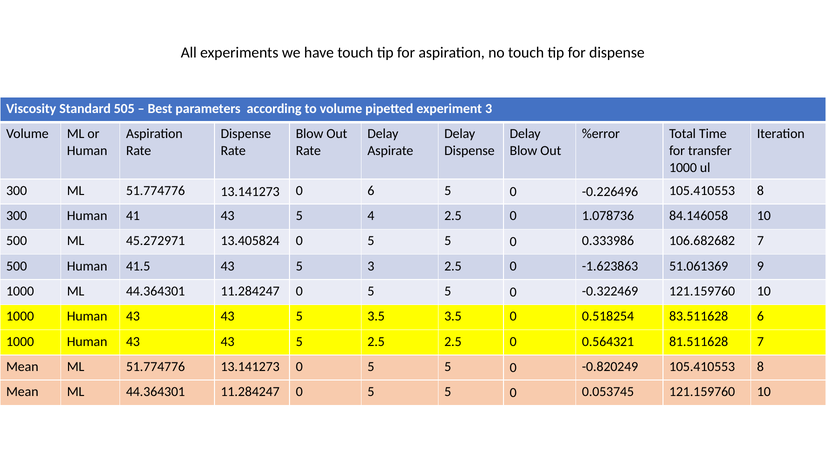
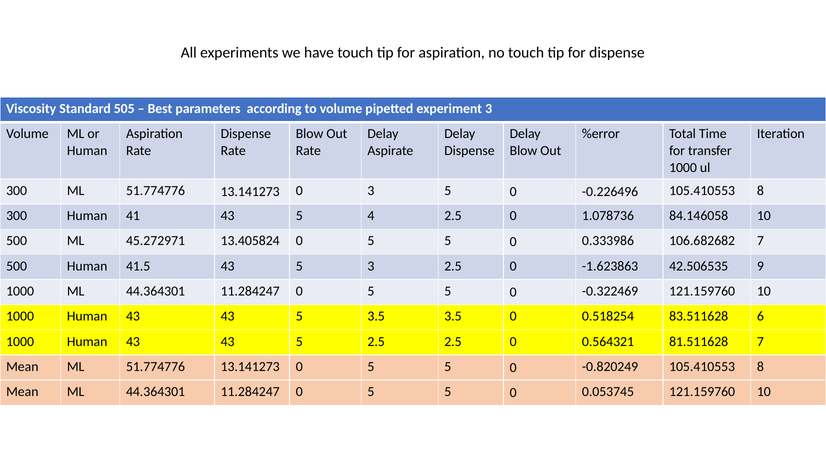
0 6: 6 -> 3 (371, 190)
51.061369: 51.061369 -> 42.506535 (699, 266)
